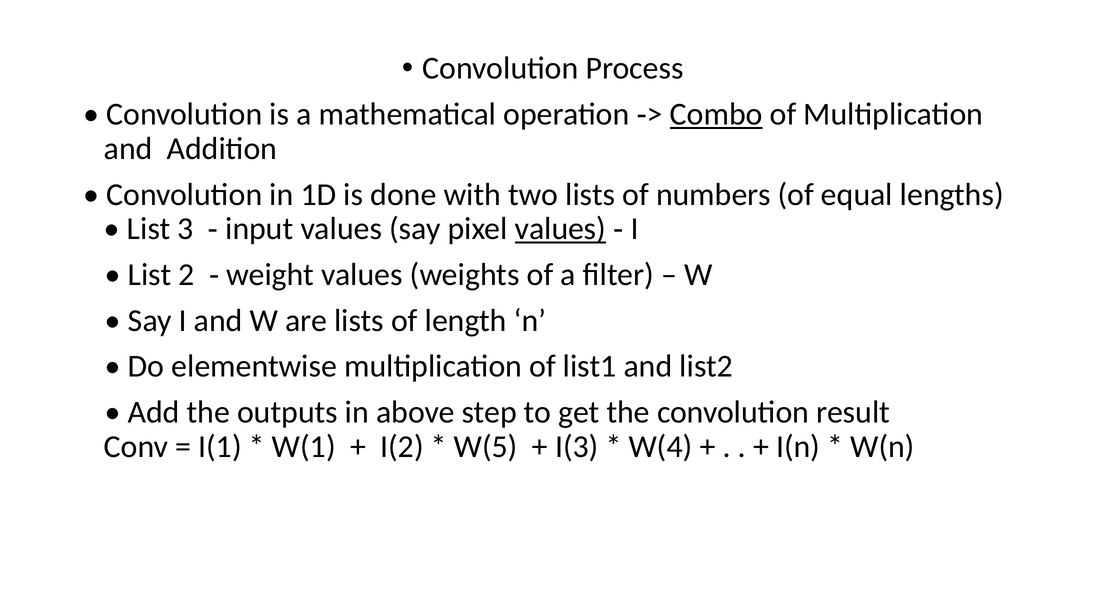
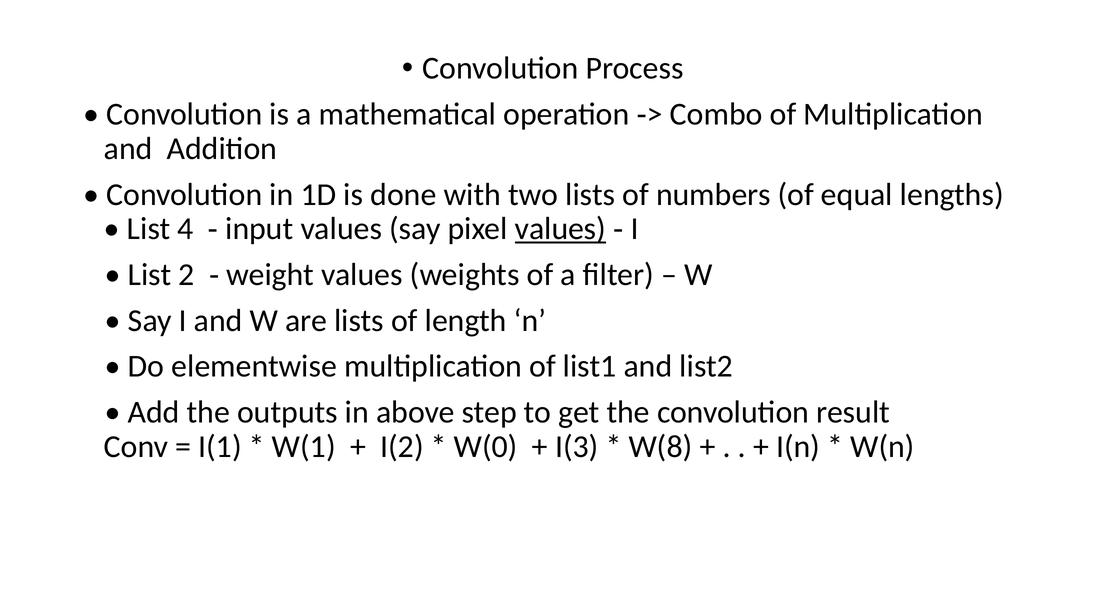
Combo underline: present -> none (716, 114)
3: 3 -> 4 (186, 229)
W(5: W(5 -> W(0 (486, 447)
W(4: W(4 -> W(8 (661, 447)
